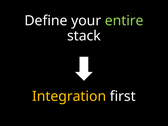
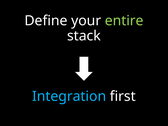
Integration colour: yellow -> light blue (69, 96)
